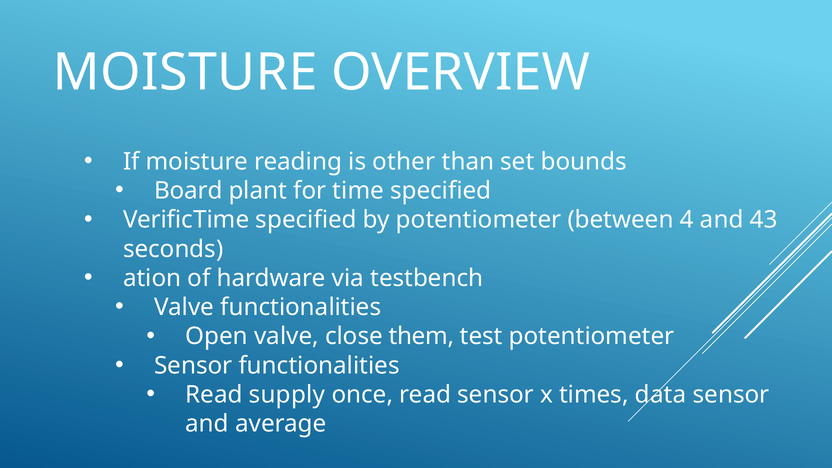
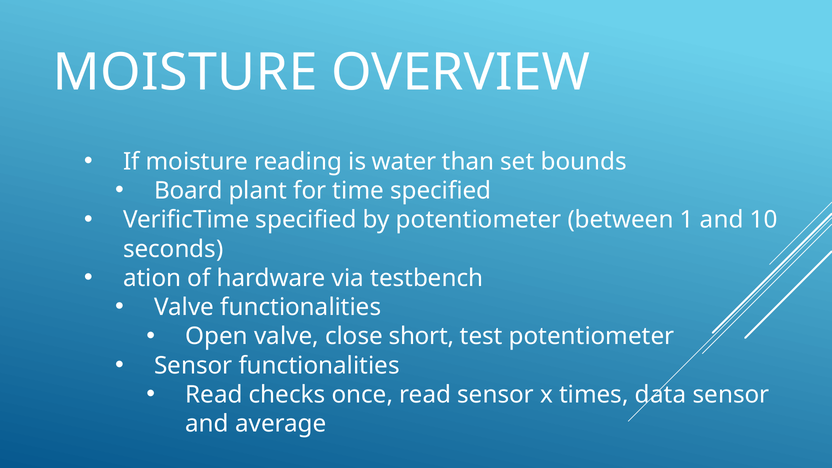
other: other -> water (404, 162)
4: 4 -> 1 (687, 220)
43: 43 -> 10 (764, 220)
them: them -> short (421, 336)
supply: supply -> checks (287, 395)
